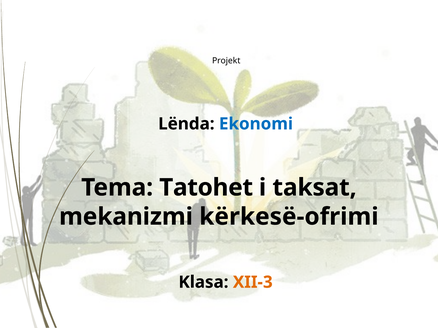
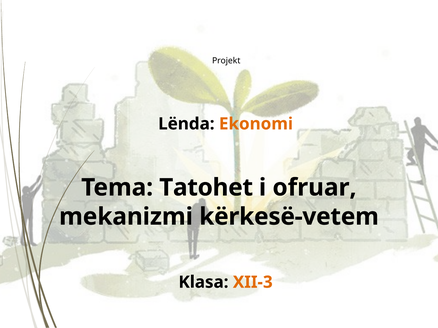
Ekonomi colour: blue -> orange (256, 124)
taksat: taksat -> ofruar (314, 188)
kërkesë-ofrimi: kërkesë-ofrimi -> kërkesë-vetem (289, 217)
